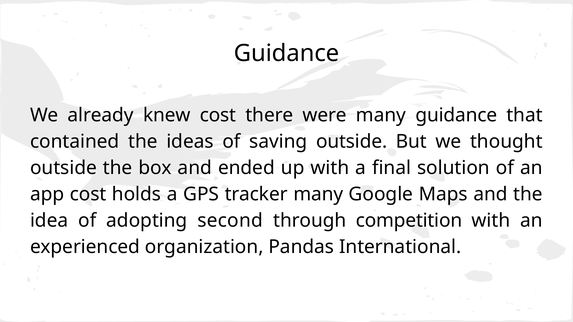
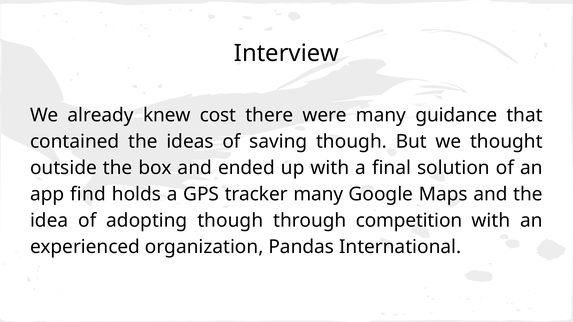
Guidance: Guidance -> Interview (286, 53)
saving outside: outside -> though (352, 142)
app cost: cost -> find (88, 194)
adopting second: second -> though (230, 221)
